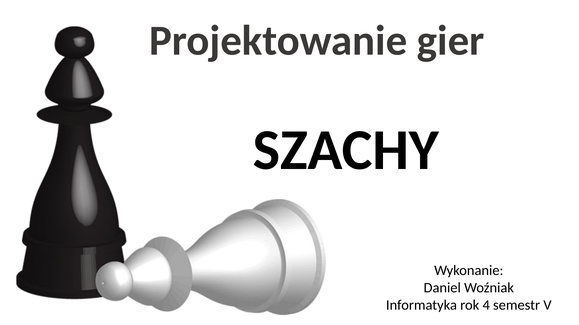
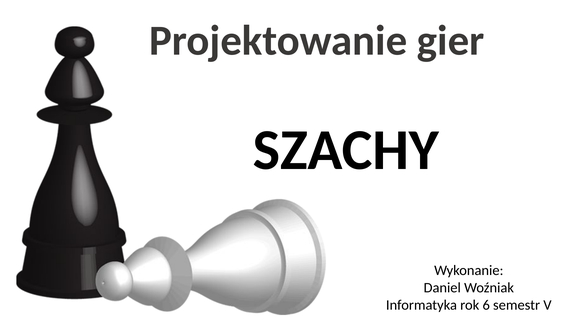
4: 4 -> 6 (486, 306)
